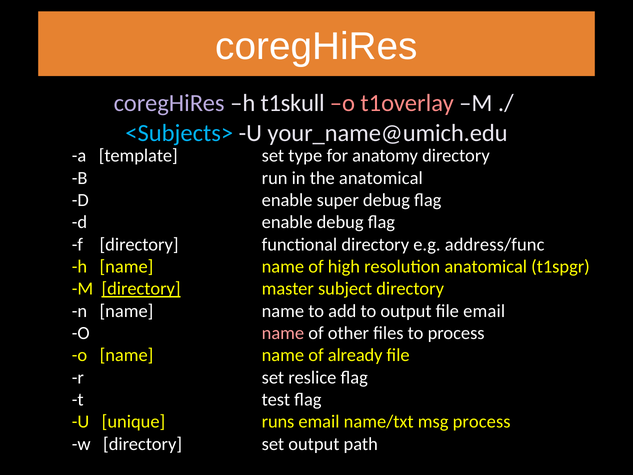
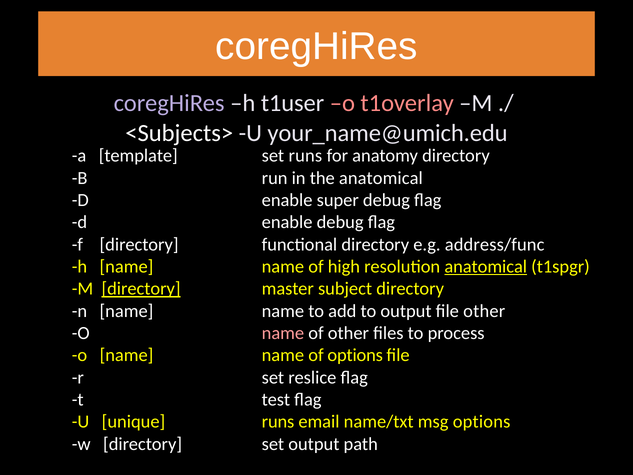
t1skull: t1skull -> t1user (293, 103)
<Subjects> colour: light blue -> white (179, 133)
set type: type -> runs (305, 156)
anatomical underline: none -> present (486, 266)
file email: email -> other (484, 311)
of already: already -> options (355, 355)
msg process: process -> options (482, 422)
